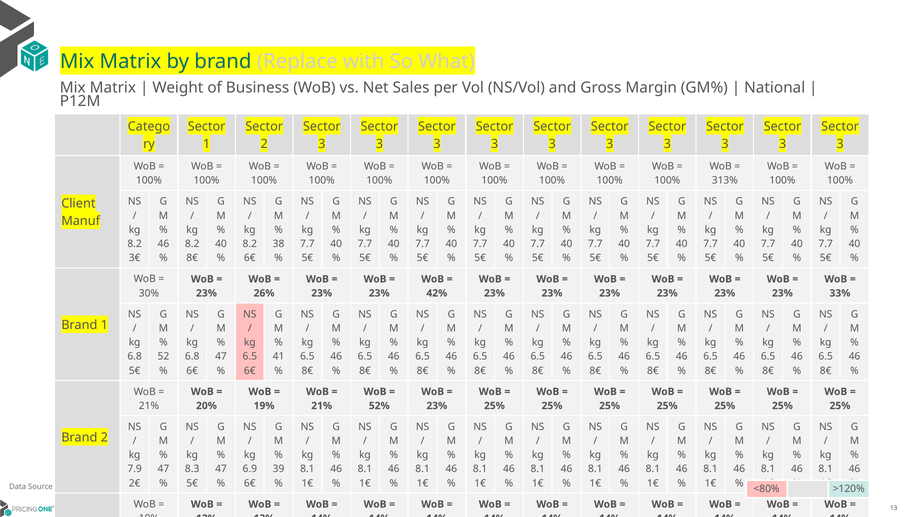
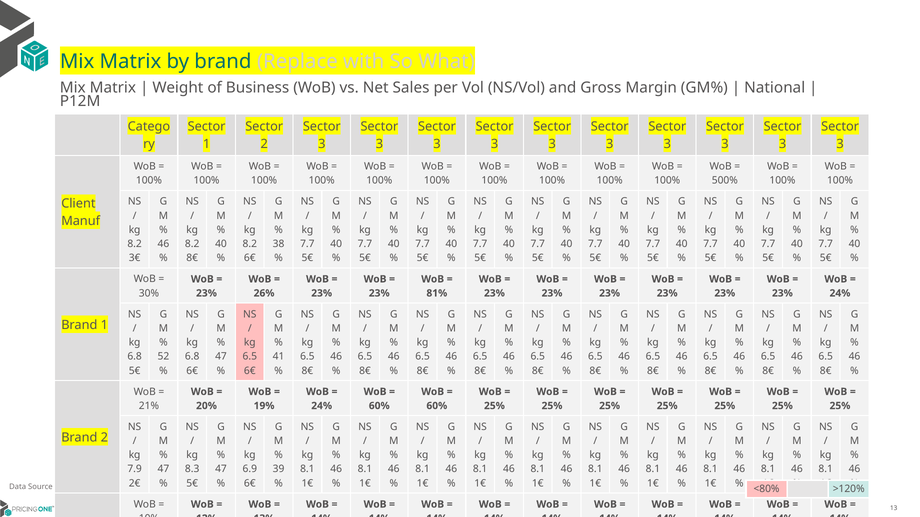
313%: 313% -> 500% (725, 181)
42%: 42% -> 81% (437, 293)
33%: 33% -> 24% (840, 293)
21%: 21% -> 24% (322, 406)
52%: 52% -> 60% (379, 406)
23%: 23% -> 60% (437, 406)
